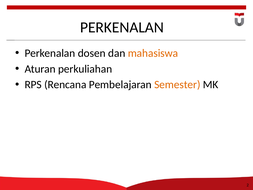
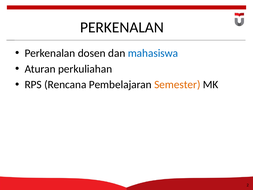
mahasiswa colour: orange -> blue (153, 53)
